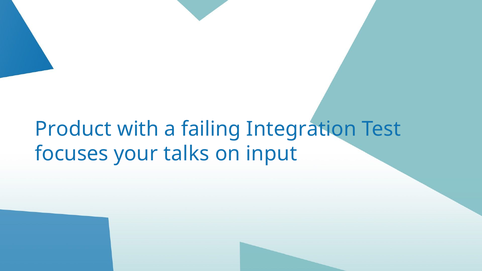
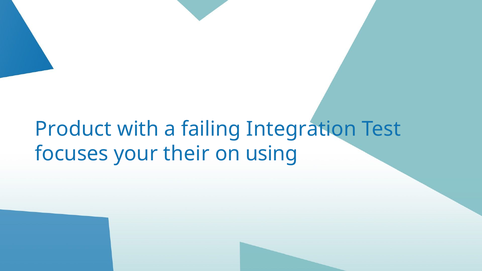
talks: talks -> their (186, 154)
input: input -> using (272, 154)
